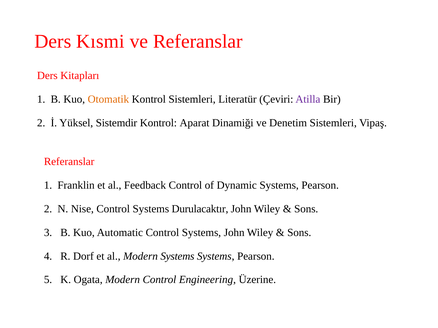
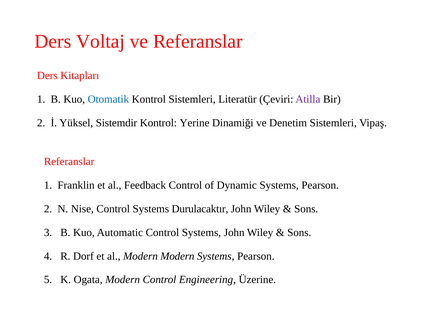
Kısmi: Kısmi -> Voltaj (101, 41)
Otomatik colour: orange -> blue (108, 99)
Aparat: Aparat -> Yerine (195, 123)
Modern Systems: Systems -> Modern (177, 256)
